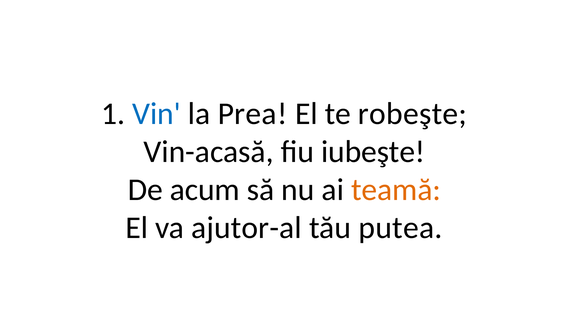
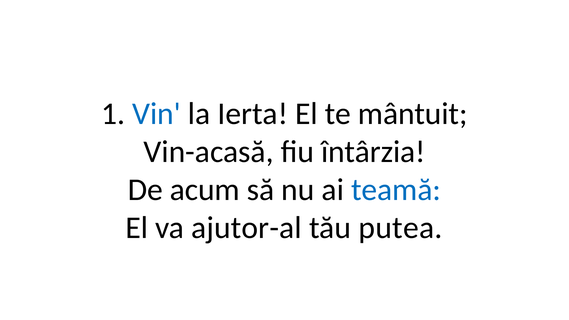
Prea: Prea -> Ierta (253, 114)
robeşte: robeşte -> mântuit (413, 114)
iubeşte: iubeşte -> întârzia (373, 152)
teamă colour: orange -> blue (396, 190)
